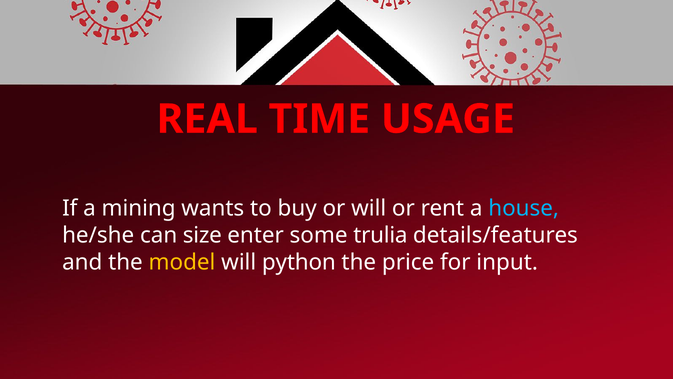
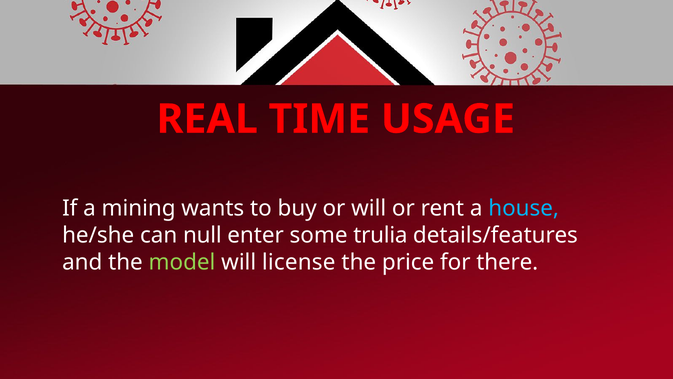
size: size -> null (202, 235)
model colour: yellow -> light green (182, 262)
python: python -> license (299, 262)
input: input -> there (507, 262)
